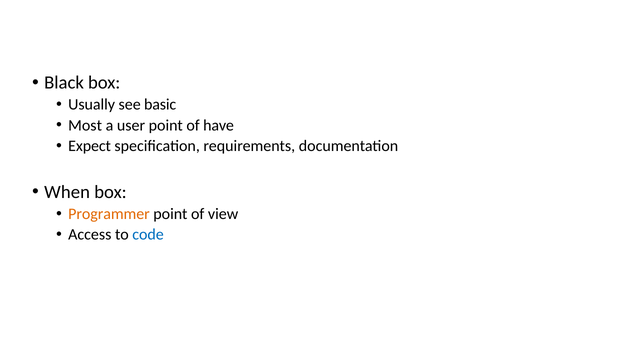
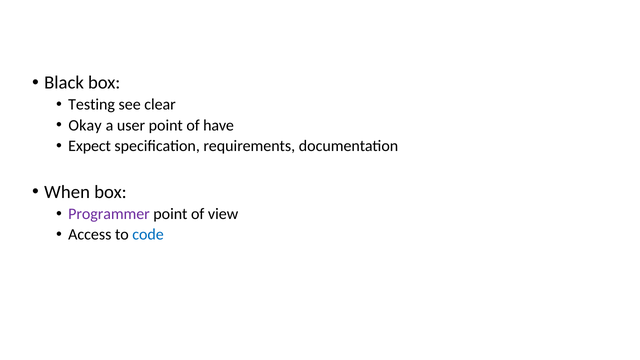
Usually: Usually -> Testing (92, 105)
basic: basic -> clear (160, 105)
Most: Most -> Okay (85, 125)
Programmer colour: orange -> purple (109, 214)
